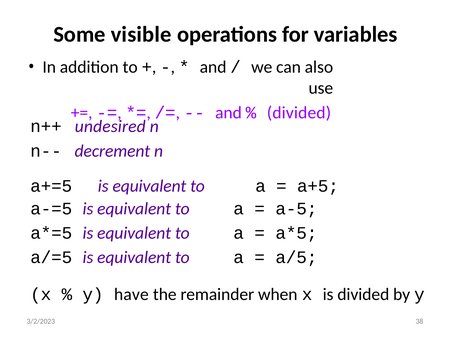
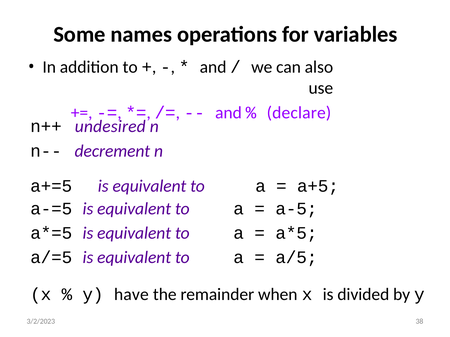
visible: visible -> names (141, 34)
divided: divided -> declare (299, 113)
